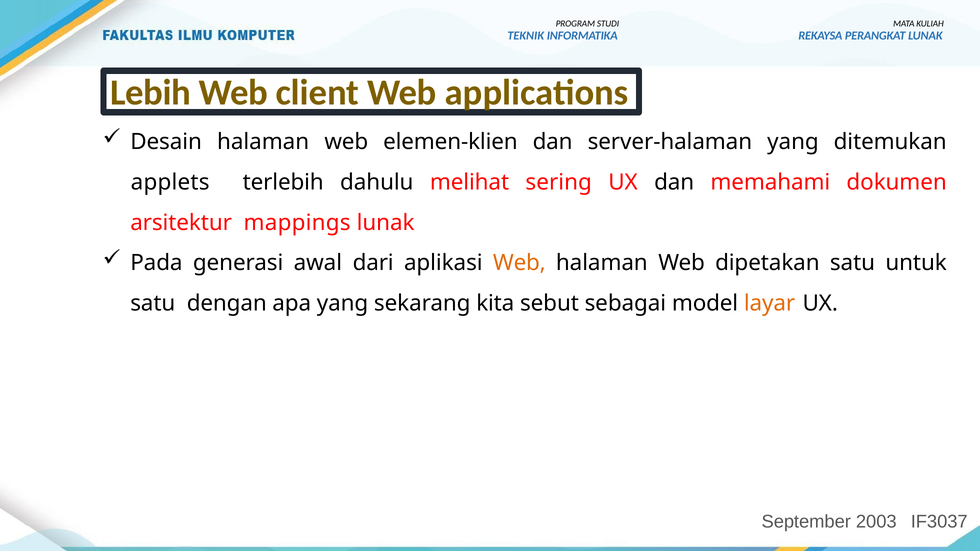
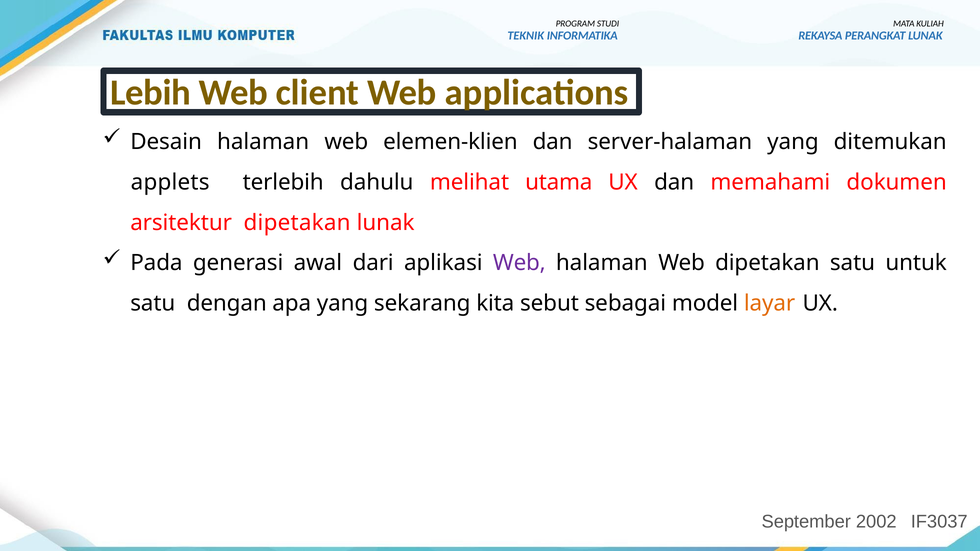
sering: sering -> utama (559, 182)
arsitektur mappings: mappings -> dipetakan (297, 223)
Web colour: orange -> purple (519, 263)
2003: 2003 -> 2002 (876, 522)
